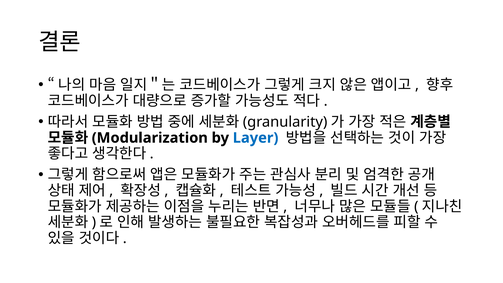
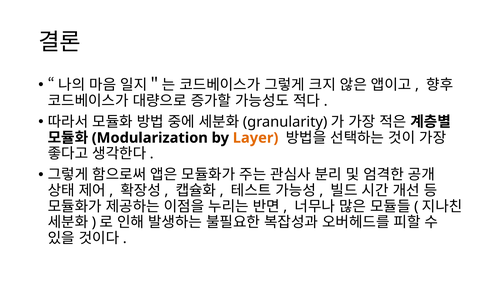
Layer colour: blue -> orange (256, 138)
